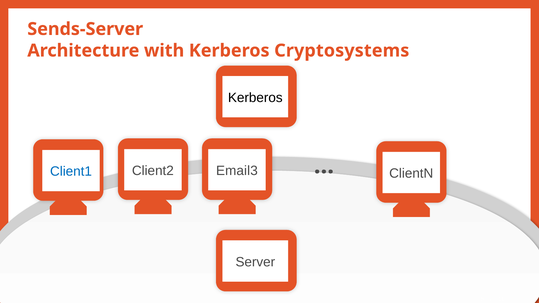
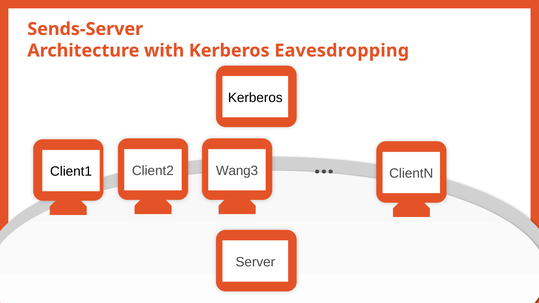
Cryptosystems: Cryptosystems -> Eavesdropping (342, 51)
Email3: Email3 -> Wang3 (237, 171)
Client1 colour: blue -> black (71, 172)
